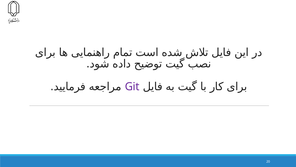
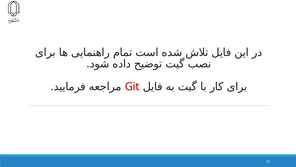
Git colour: purple -> red (132, 86)
